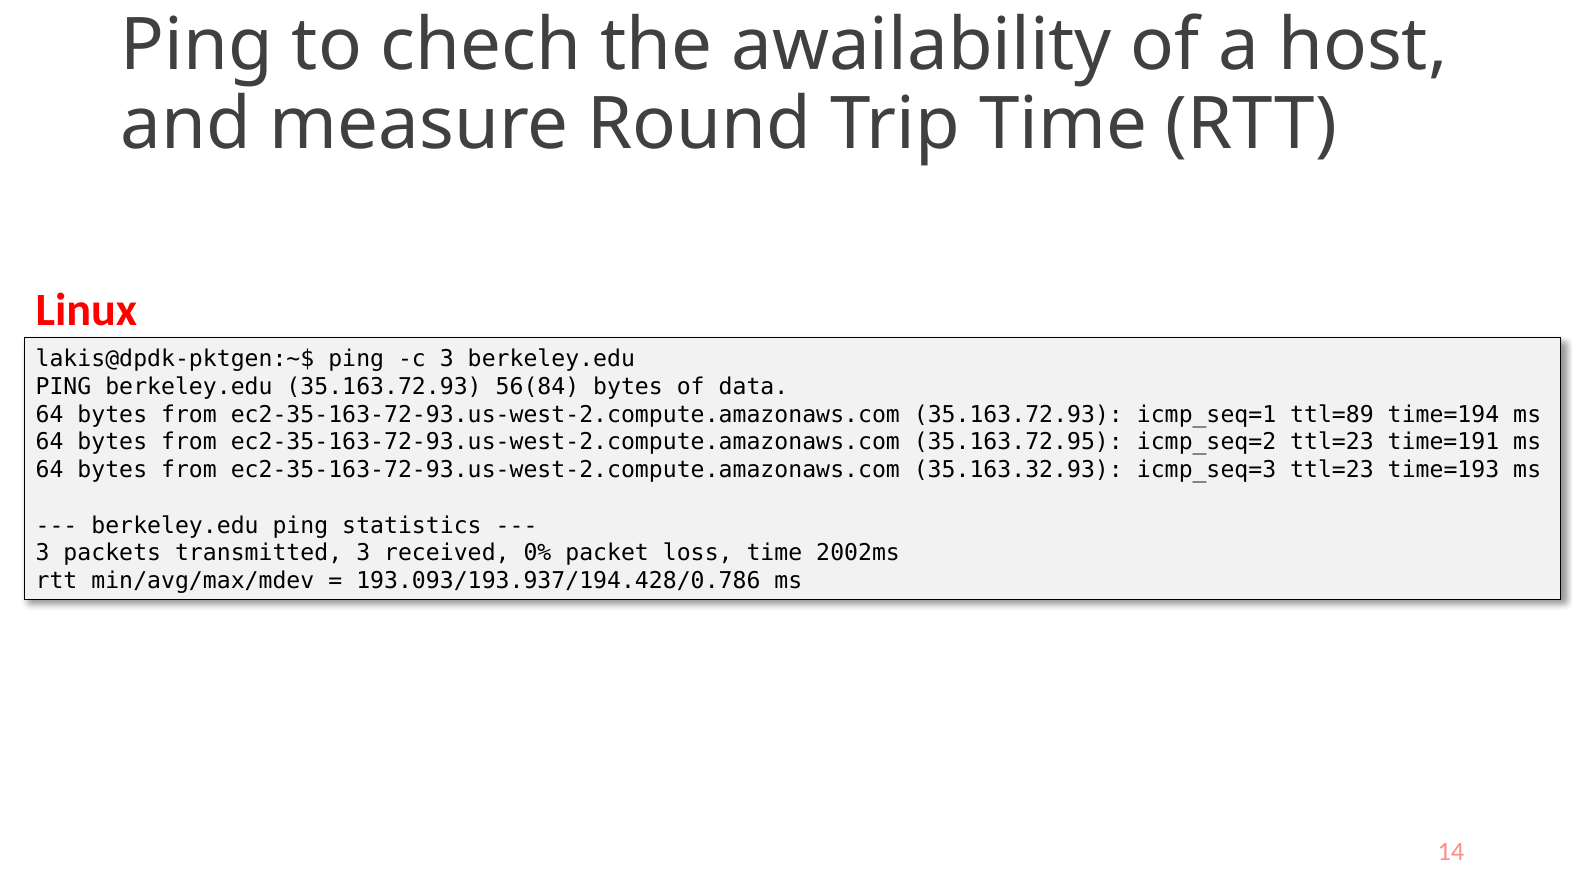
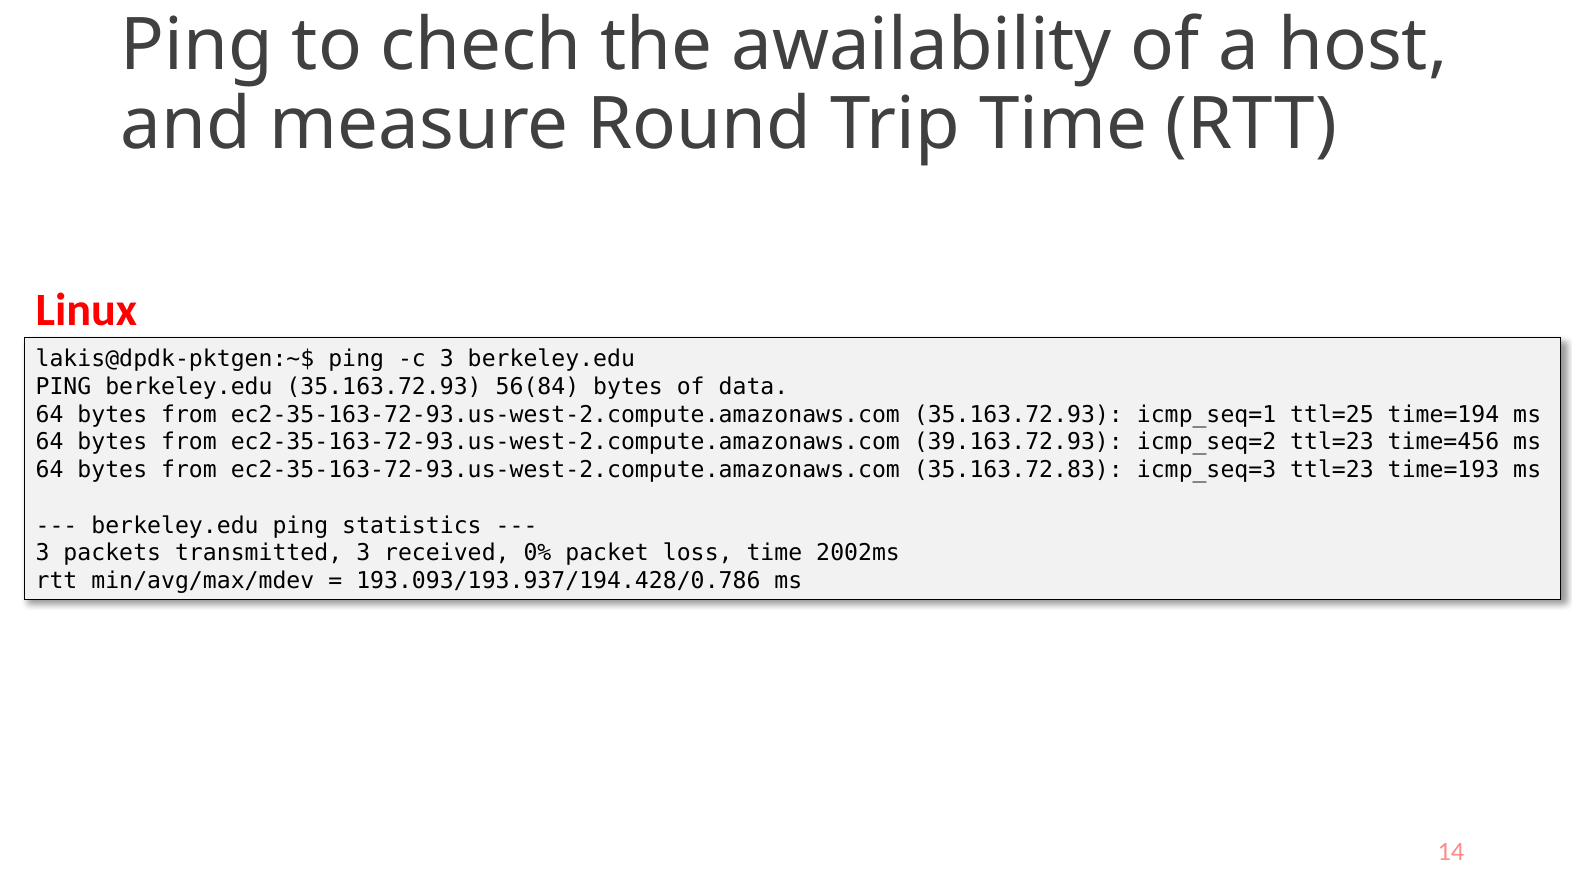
ttl=89: ttl=89 -> ttl=25 (1332, 414)
35.163.72.95: 35.163.72.95 -> 39.163.72.93 (1018, 442)
time=191: time=191 -> time=456 (1443, 442)
35.163.32.93: 35.163.32.93 -> 35.163.72.83 (1018, 470)
